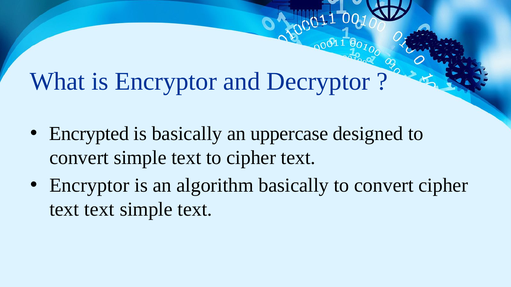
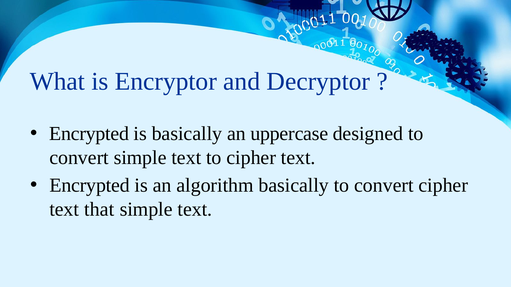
Encryptor: Encryptor -> Encrypted (90, 186)
text text: text -> that (99, 210)
